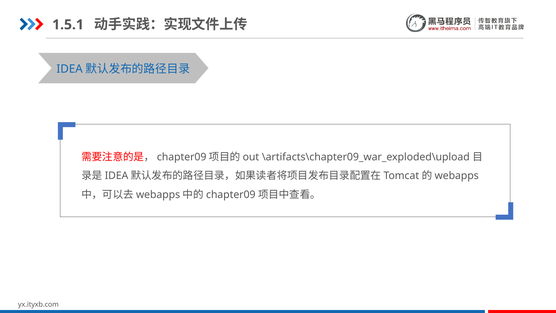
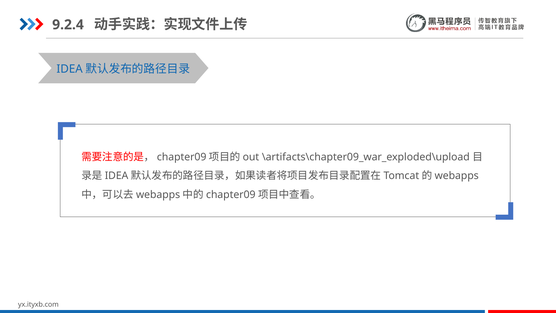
1.5.1: 1.5.1 -> 9.2.4 (68, 25)
